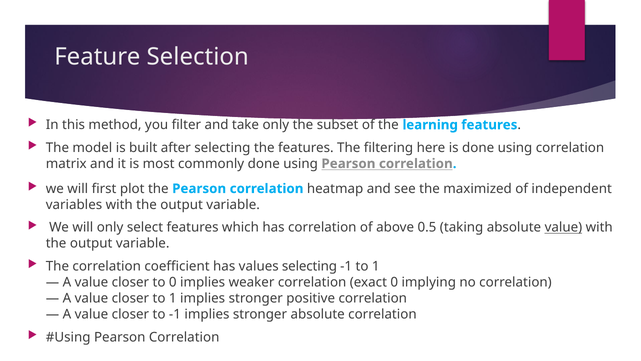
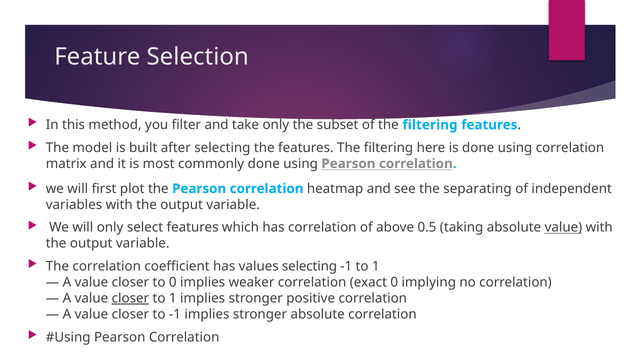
of the learning: learning -> filtering (430, 125)
maximized: maximized -> separating (478, 188)
closer underline: none -> present (130, 298)
